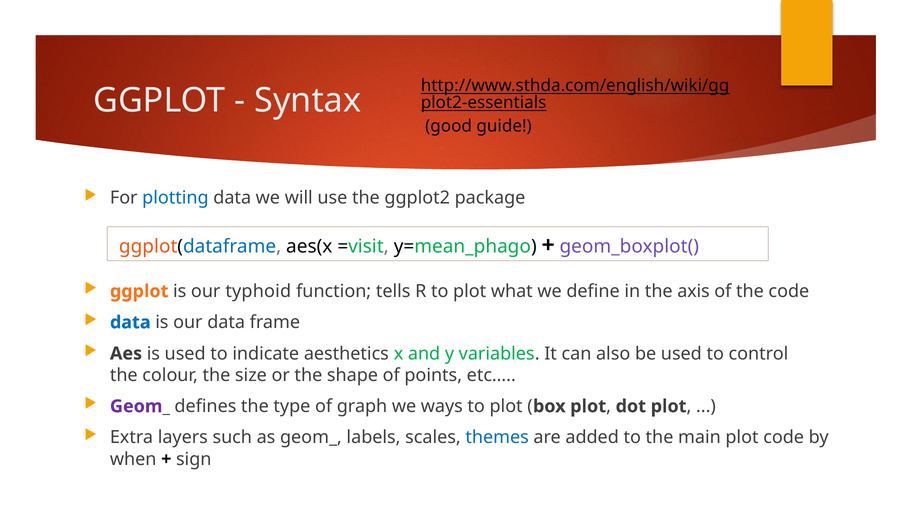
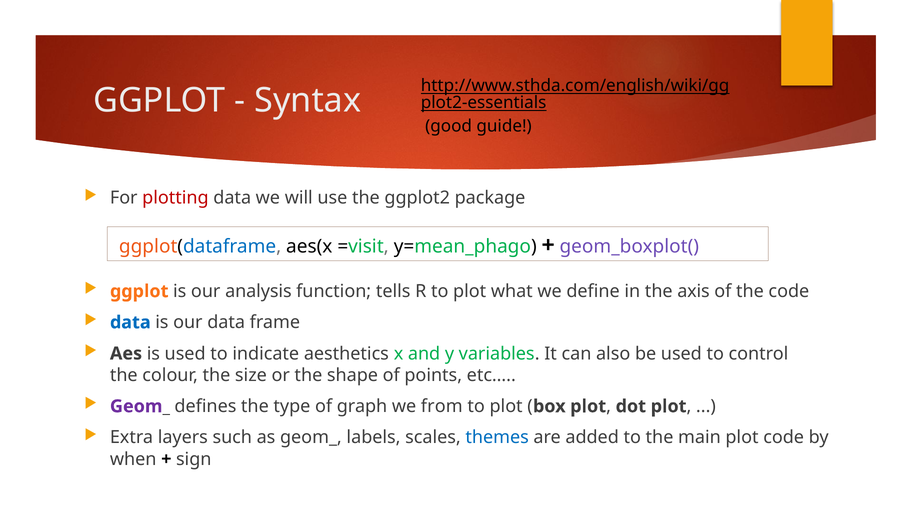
plotting colour: blue -> red (175, 198)
typhoid: typhoid -> analysis (258, 291)
ways: ways -> from (442, 406)
